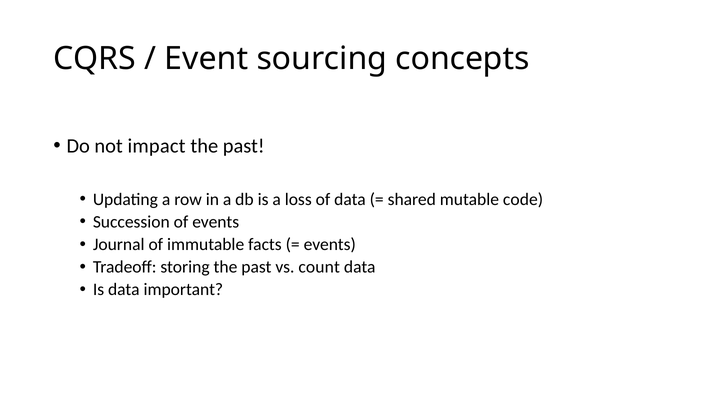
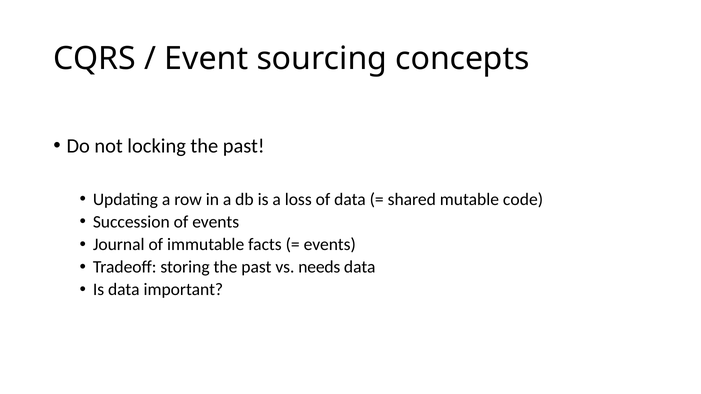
impact: impact -> locking (157, 146)
count: count -> needs (319, 267)
